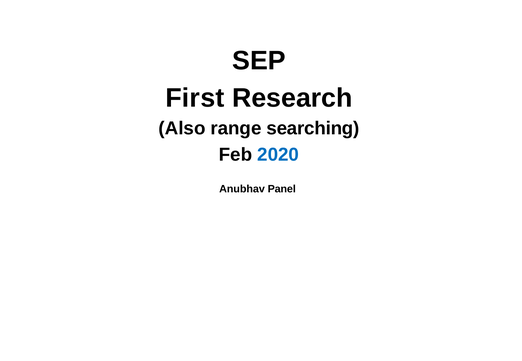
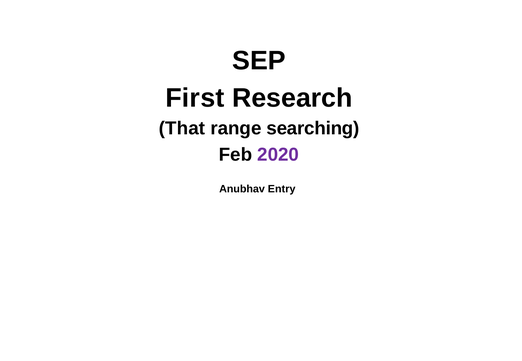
Also: Also -> That (182, 129)
2020 colour: blue -> purple (278, 155)
Panel: Panel -> Entry (282, 189)
